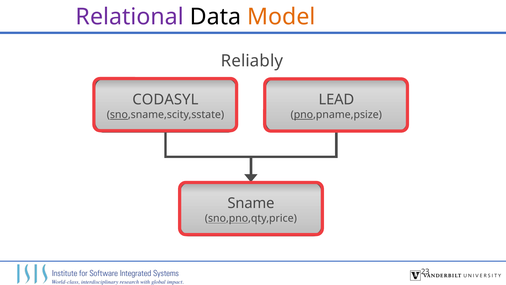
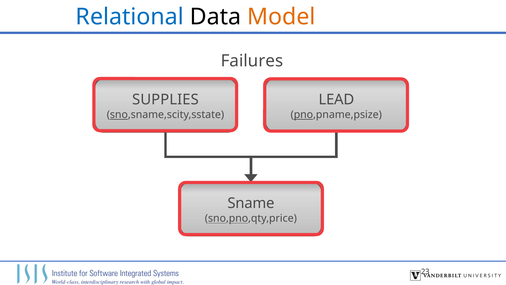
Relational colour: purple -> blue (130, 17)
Reliably: Reliably -> Failures (252, 61)
CODASYL: CODASYL -> SUPPLIES (165, 100)
